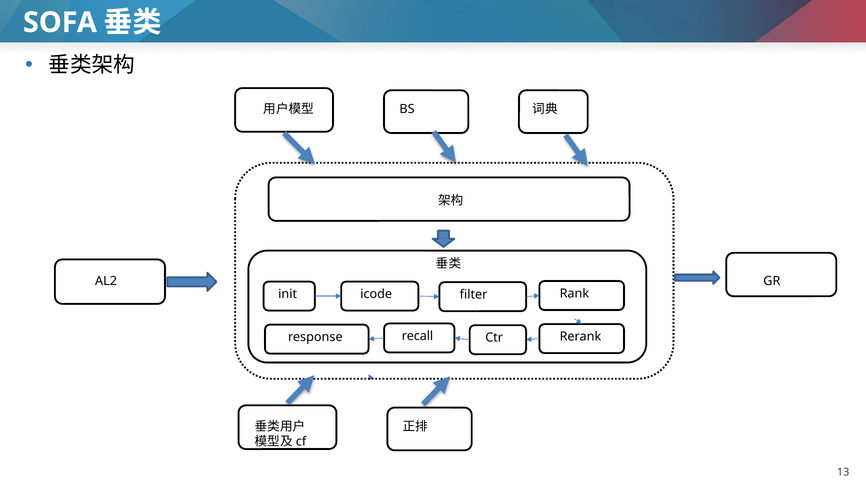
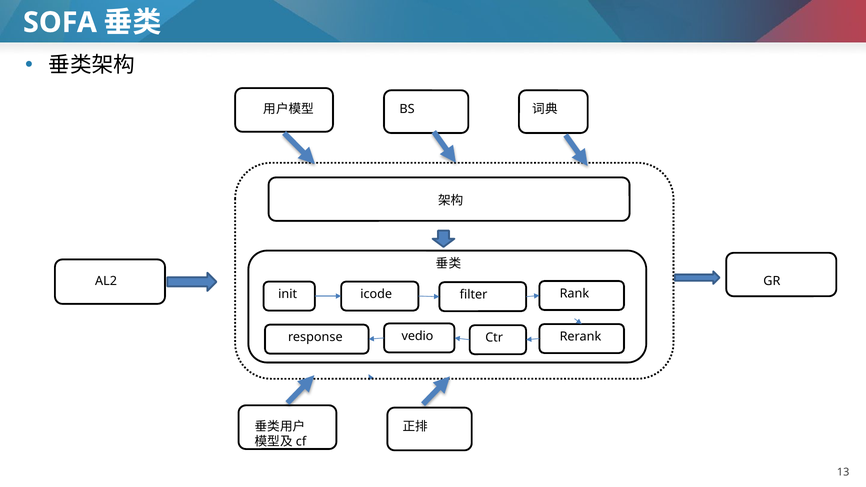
recall: recall -> vedio (417, 336)
